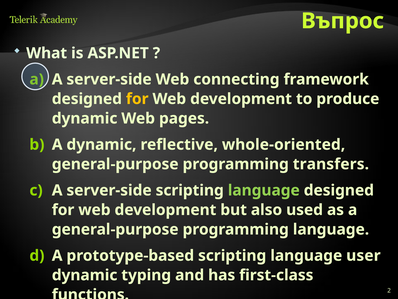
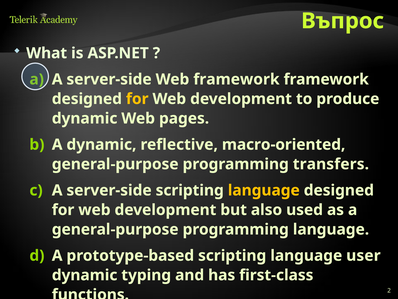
Web connecting: connecting -> framework (236, 79)
whole-oriented: whole-oriented -> macro-oriented (284, 144)
language colour: light green -> yellow (264, 190)
